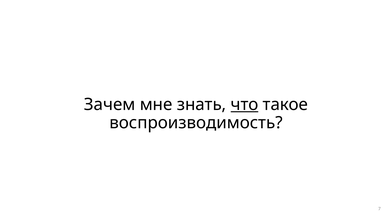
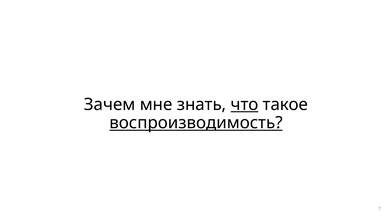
воспроизводимость underline: none -> present (196, 123)
